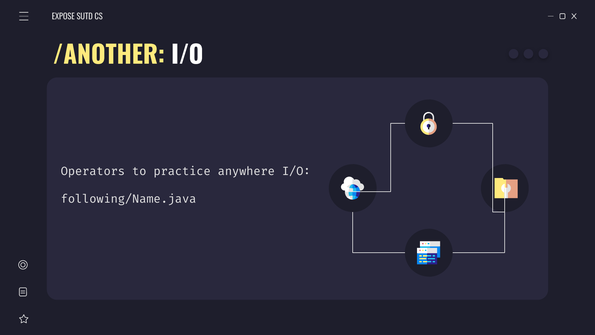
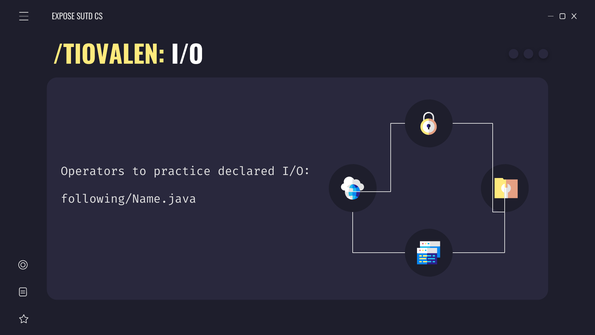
/ANOTHER: /ANOTHER -> /TIOVALEN (109, 55)
anywhere: anywhere -> declared (246, 171)
